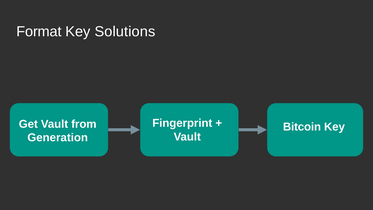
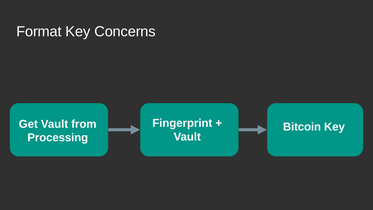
Solutions: Solutions -> Concerns (125, 32)
Generation: Generation -> Processing (58, 138)
